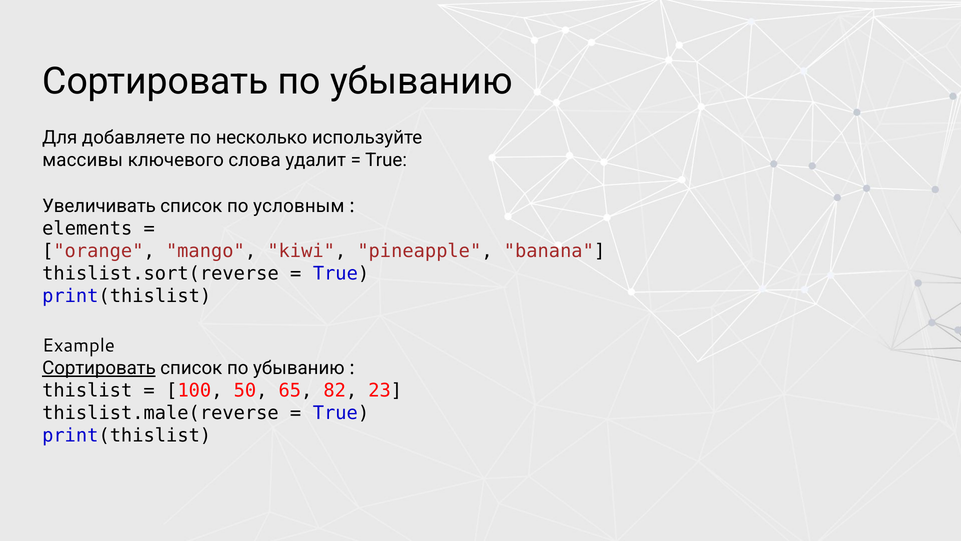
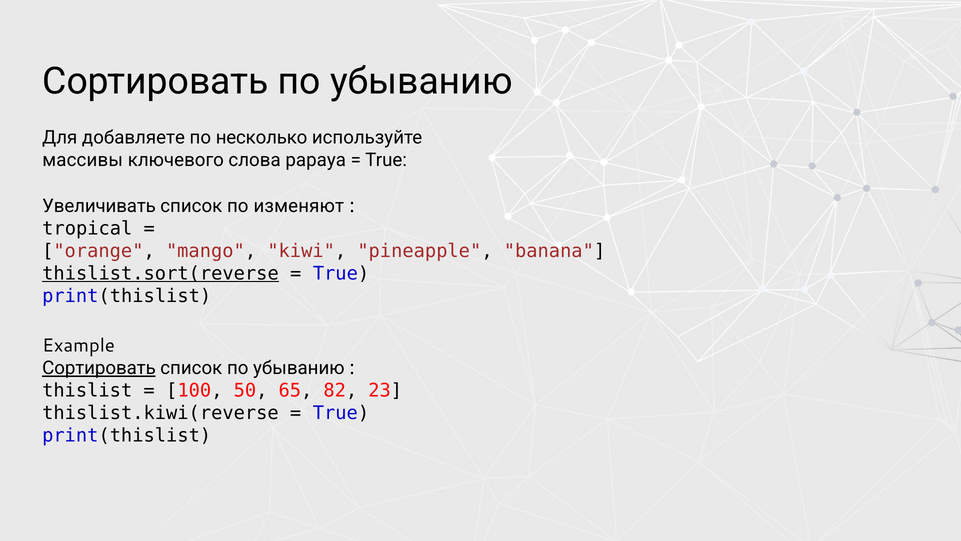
удалит: удалит -> papaya (316, 160)
условным: условным -> изменяют (299, 206)
elements: elements -> tropical (87, 228)
thislist.sort(reverse underline: none -> present (160, 273)
thislist.male(reverse: thislist.male(reverse -> thislist.kiwi(reverse (160, 413)
